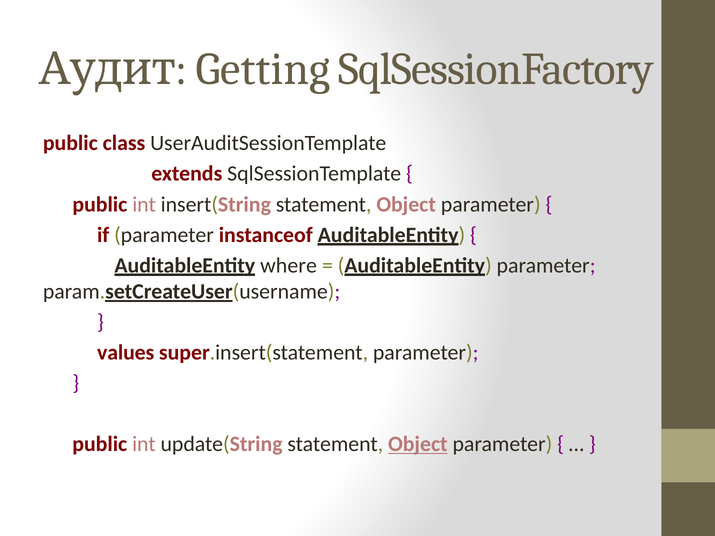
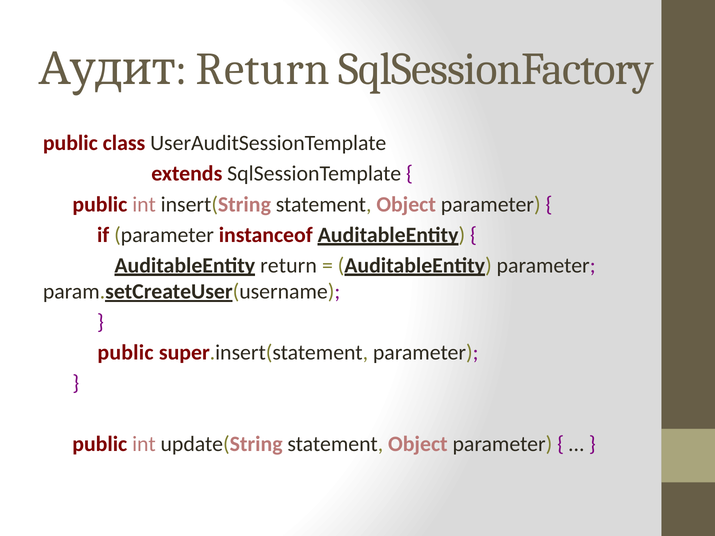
Аудит Getting: Getting -> Return (263, 69)
AuditableEntity where: where -> return (289, 265)
values: values -> public (125, 353)
Object underline: present -> none (418, 444)
